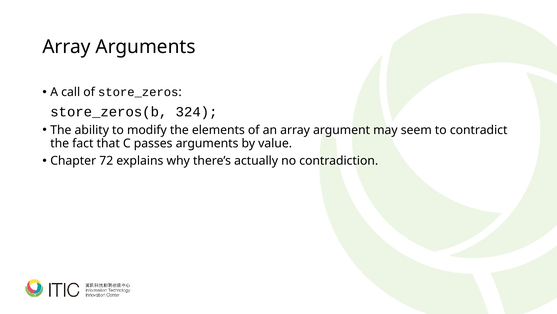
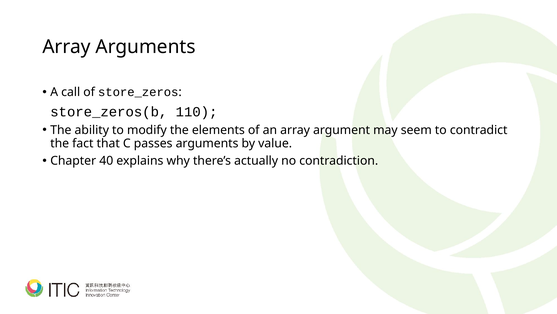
324: 324 -> 110 (197, 112)
72: 72 -> 40 (106, 161)
